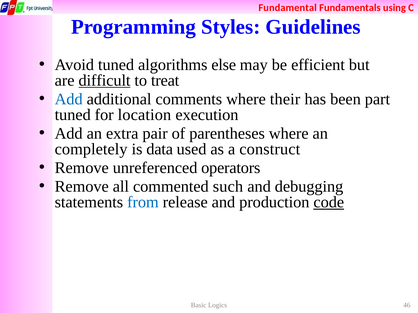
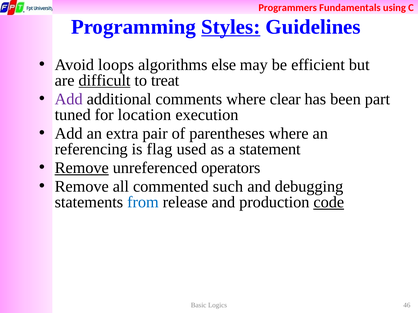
Fundamental: Fundamental -> Programmers (288, 8)
Styles underline: none -> present (231, 27)
Avoid tuned: tuned -> loops (116, 65)
Add colour: blue -> purple (69, 99)
their: their -> clear (285, 99)
completely: completely -> referencing (91, 149)
data: data -> flag (160, 149)
construct: construct -> statement (270, 149)
Remove underline: none -> present (82, 168)
